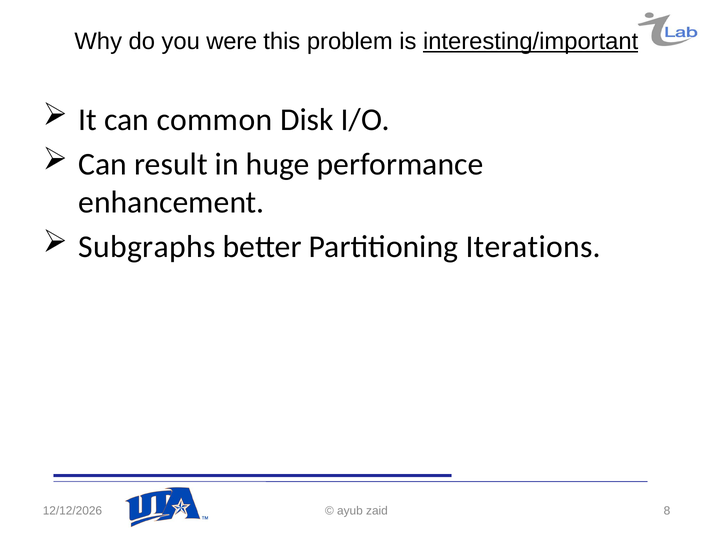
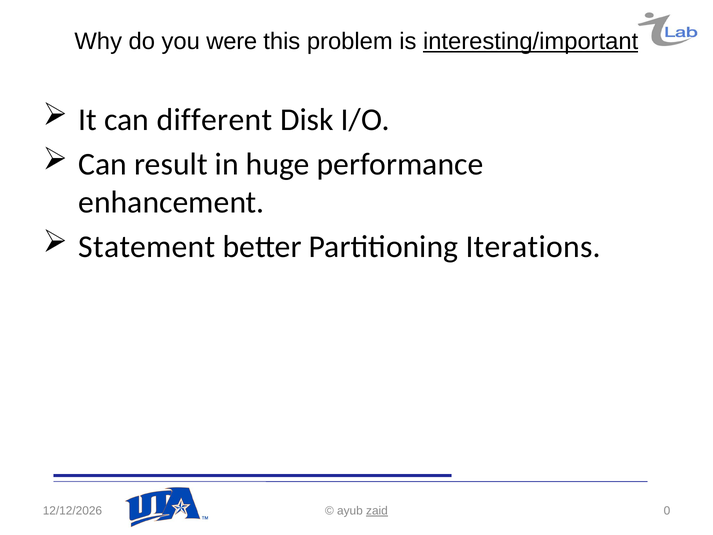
common: common -> different (214, 120)
Subgraphs: Subgraphs -> Statement (147, 247)
zaid underline: none -> present (377, 511)
8: 8 -> 0 (667, 511)
